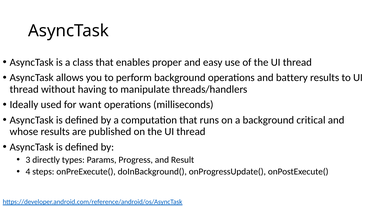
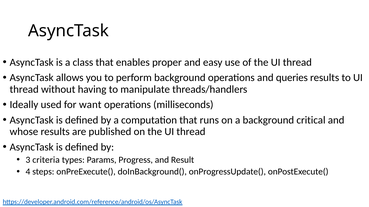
battery: battery -> queries (292, 78)
directly: directly -> criteria (46, 160)
